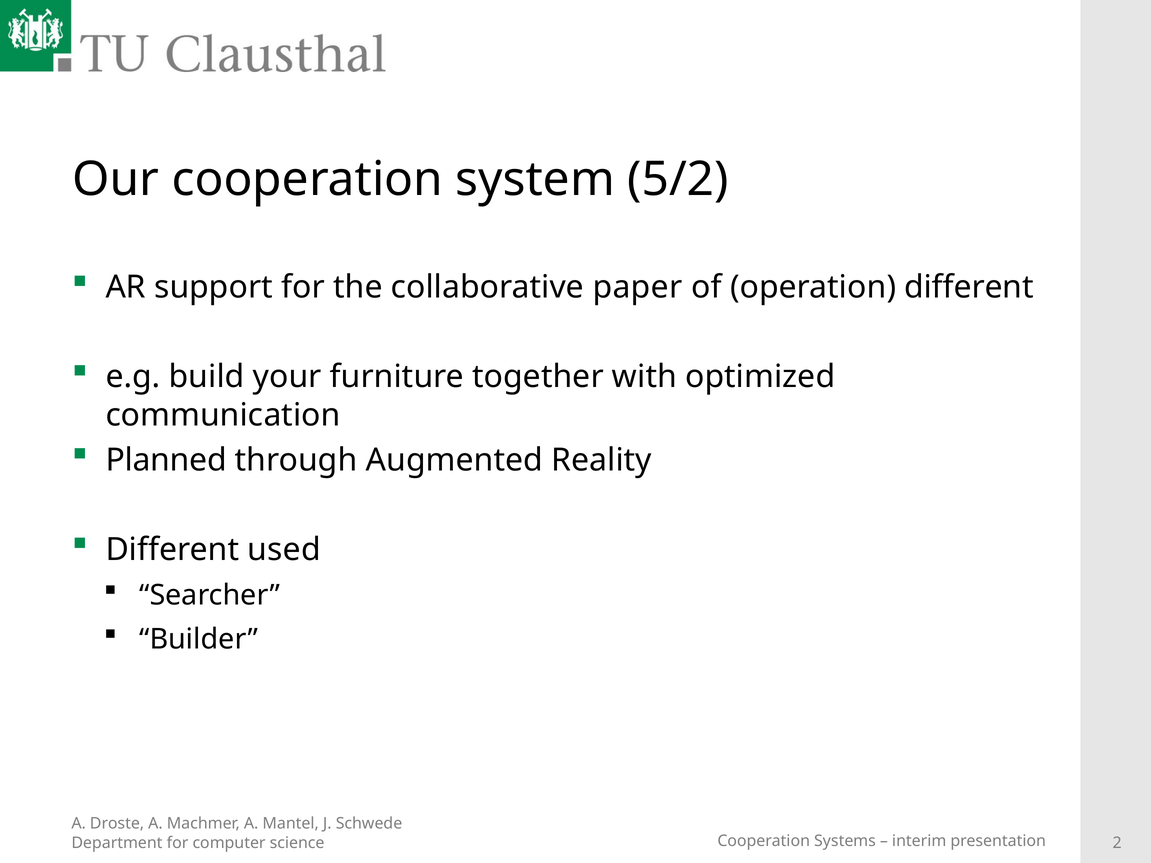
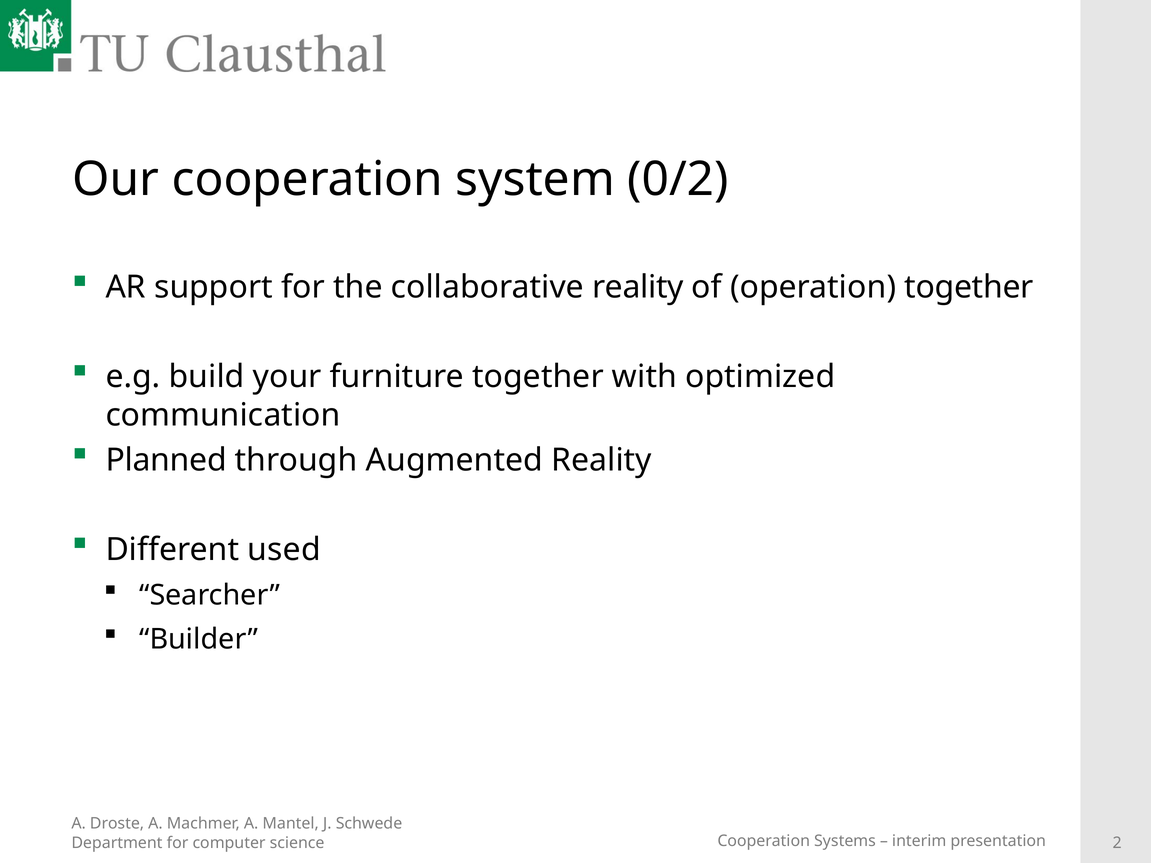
5/2: 5/2 -> 0/2 (678, 180)
collaborative paper: paper -> reality (638, 287)
operation different: different -> together (969, 287)
